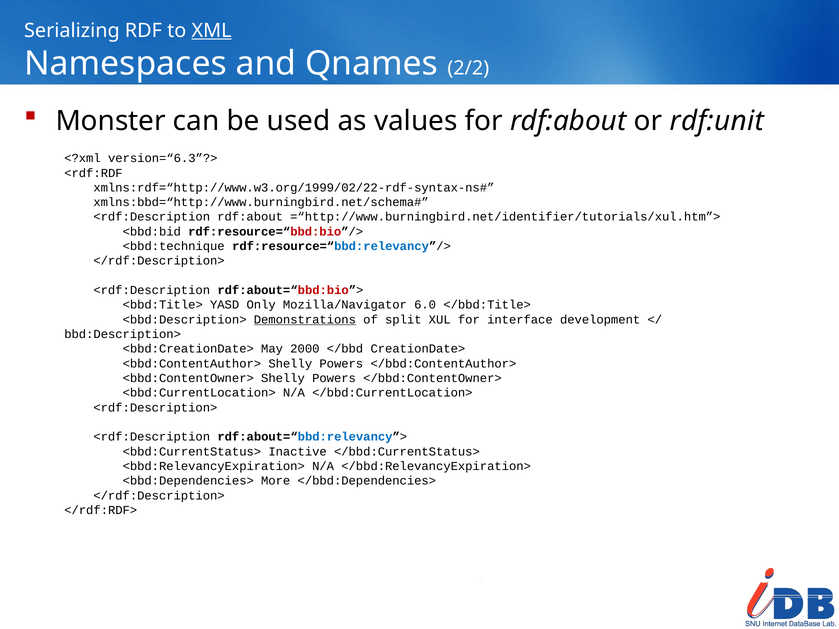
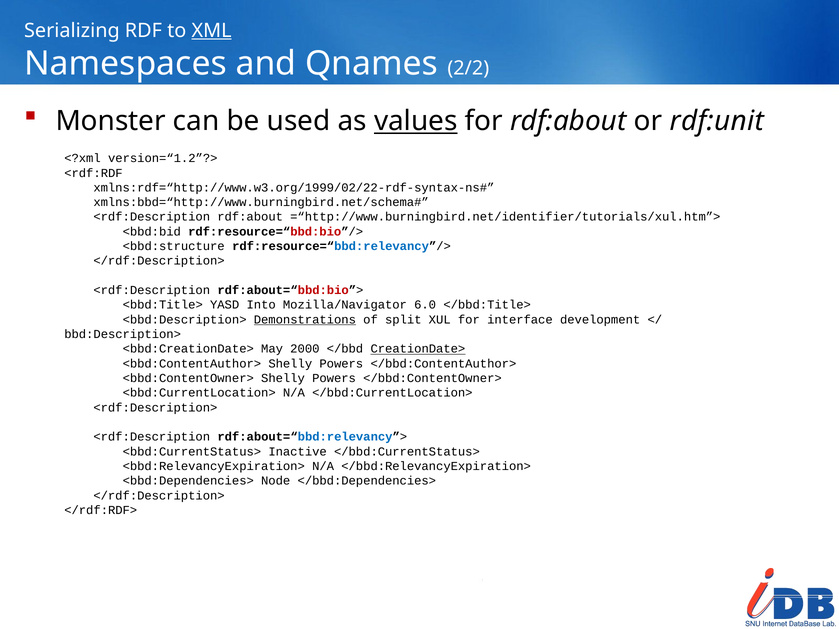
values underline: none -> present (416, 121)
version=“6.3”?>: version=“6.3”?> -> version=“1.2”?> (163, 158)
<bbd:technique: <bbd:technique -> <bbd:structure (174, 246)
Only: Only -> Into (261, 305)
CreationDate> underline: none -> present (418, 349)
More: More -> Node (276, 481)
